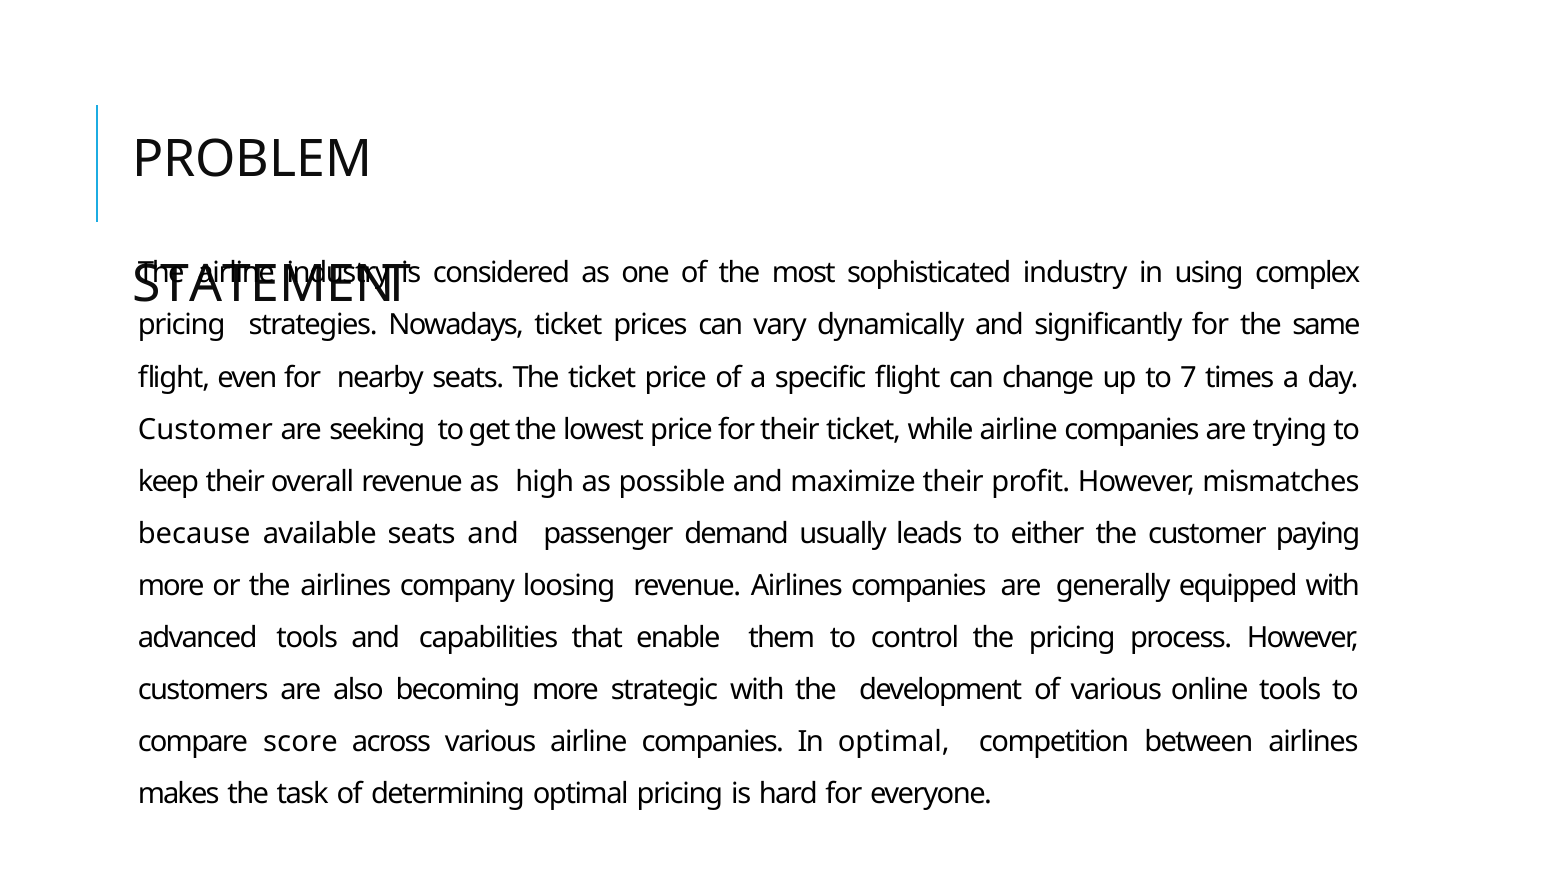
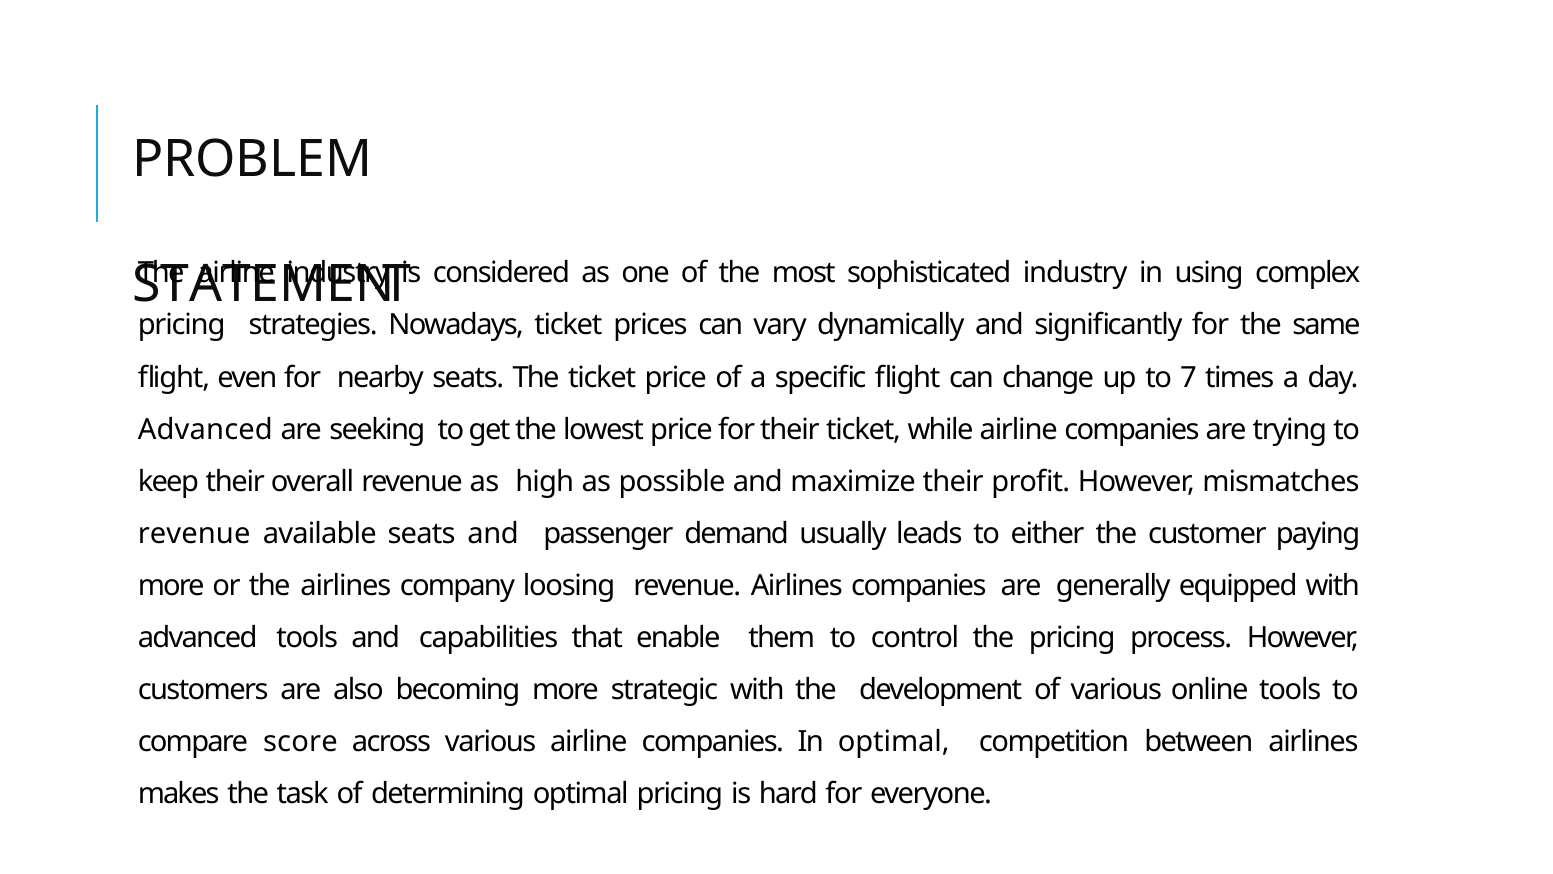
Customer: Customer -> Advanced (205, 429)
because: because -> revenue (194, 533)
